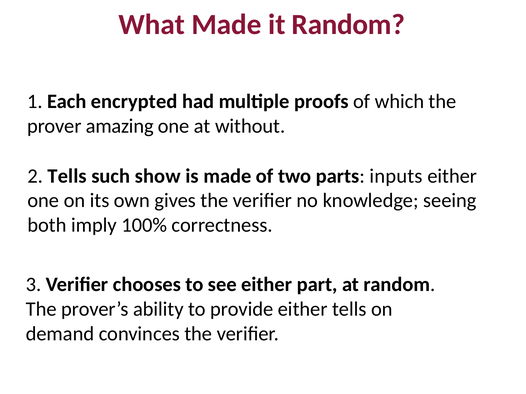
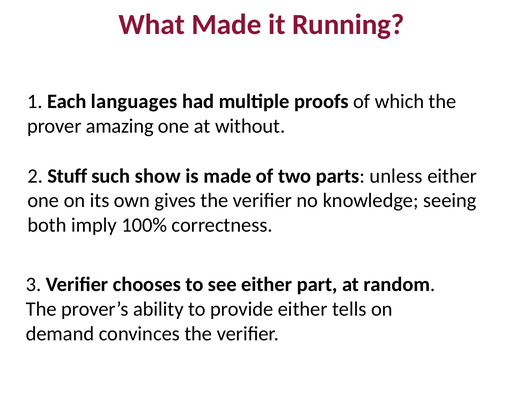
it Random: Random -> Running (348, 25)
encrypted: encrypted -> languages (134, 102)
2 Tells: Tells -> Stuff (67, 176)
inputs: inputs -> unless (396, 176)
